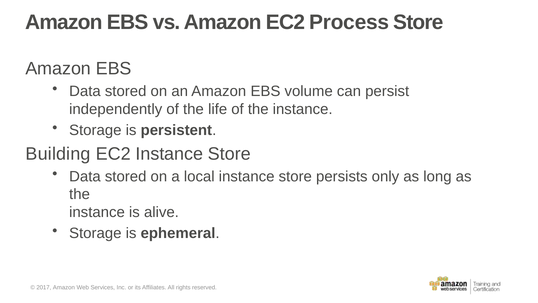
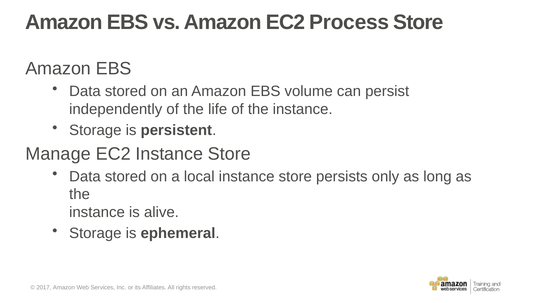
Building: Building -> Manage (58, 154)
